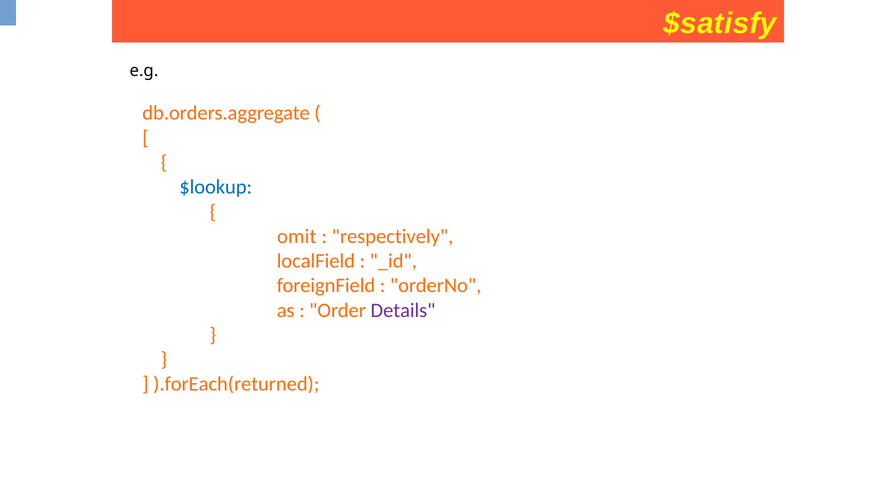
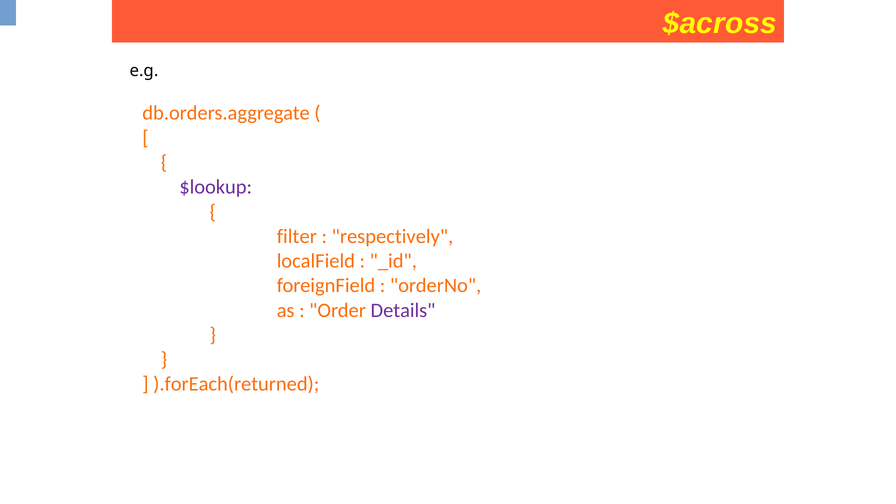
$satisfy: $satisfy -> $across (720, 23)
$lookup colour: blue -> purple (216, 187)
omit: omit -> filter (297, 236)
